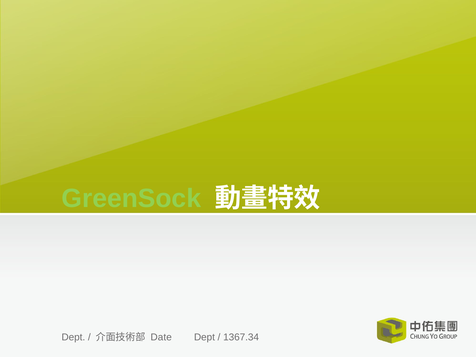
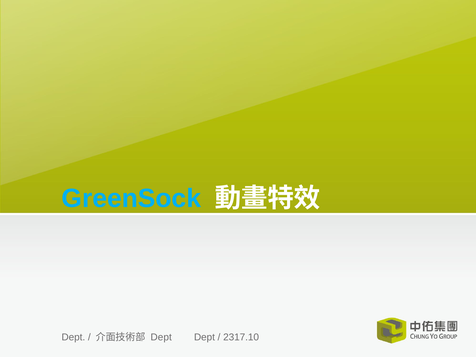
GreenSock colour: light green -> light blue (131, 199)
Date: Date -> Dept (161, 337)
1367.34: 1367.34 -> 2317.10 (241, 337)
